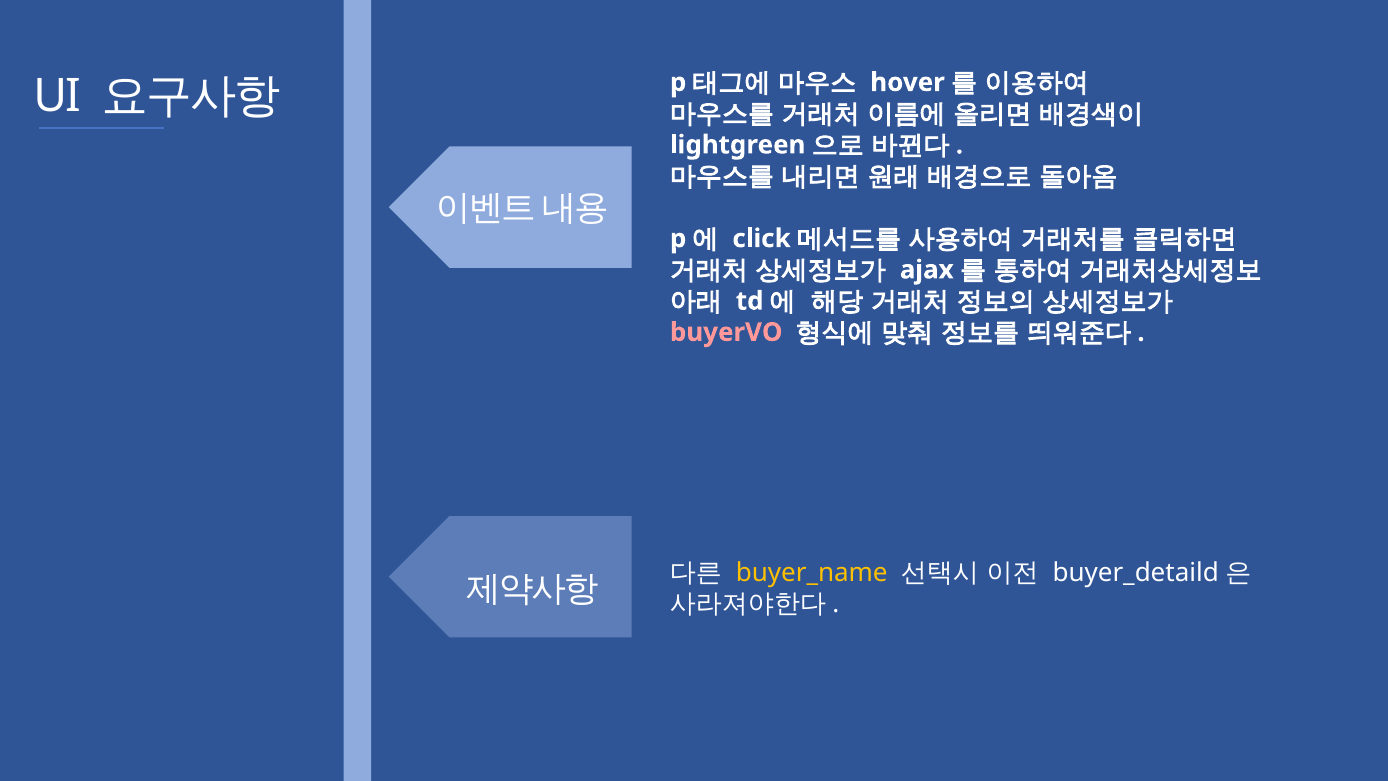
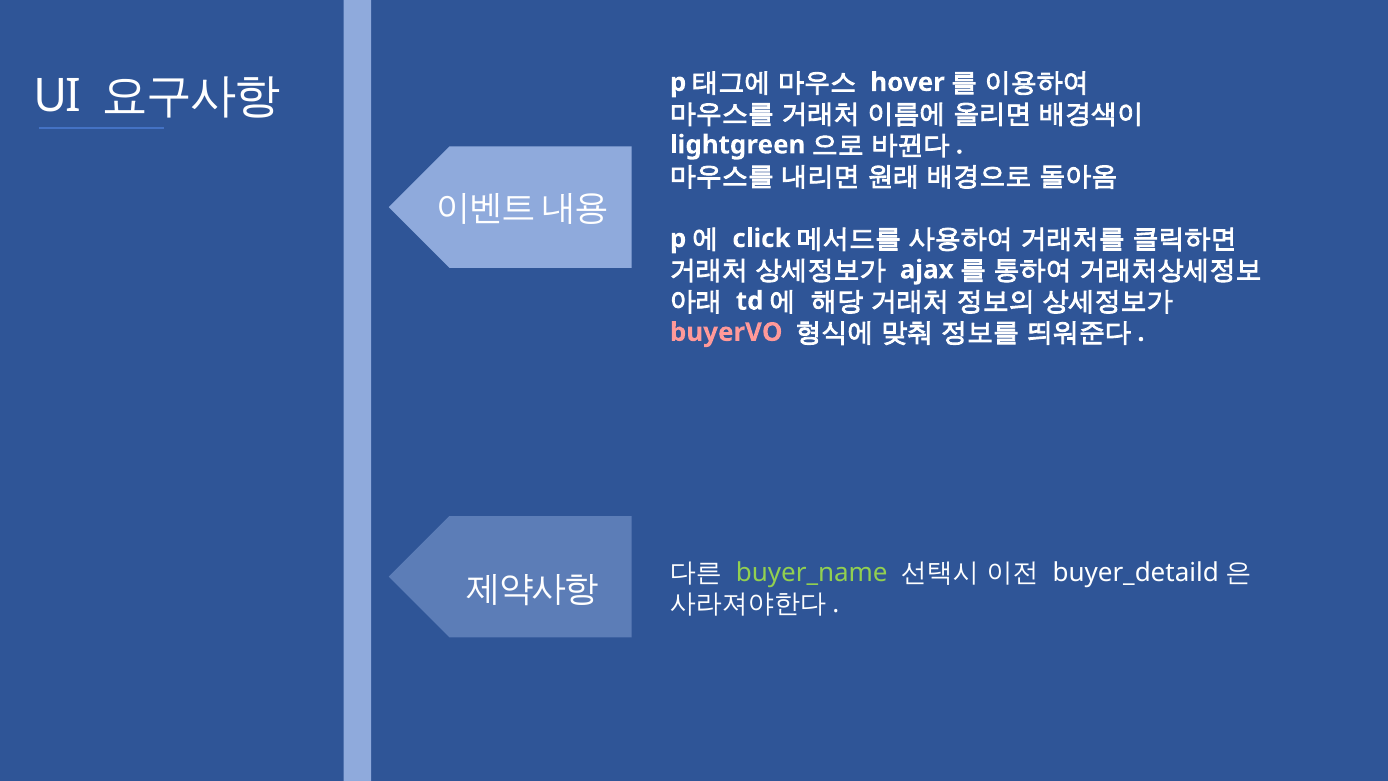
buyer_name colour: yellow -> light green (812, 573)
